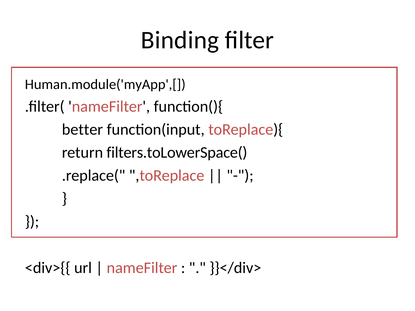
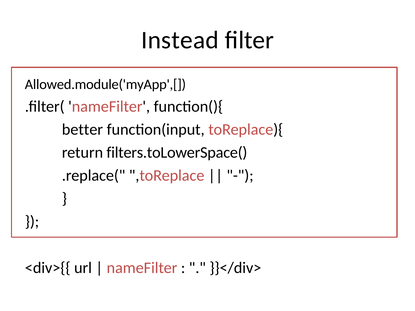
Binding: Binding -> Instead (180, 40)
Human.module('myApp',[: Human.module('myApp',[ -> Allowed.module('myApp',[ (105, 84)
